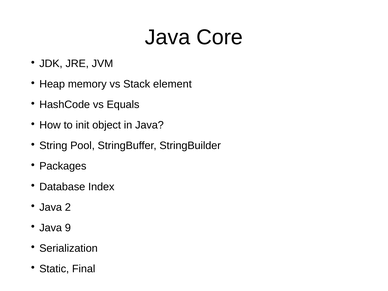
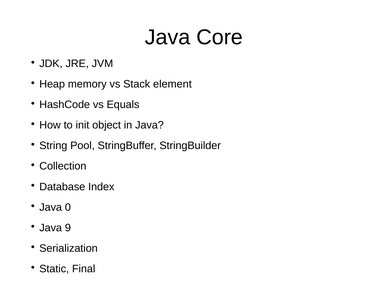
Packages: Packages -> Collection (63, 166)
2: 2 -> 0 (68, 207)
